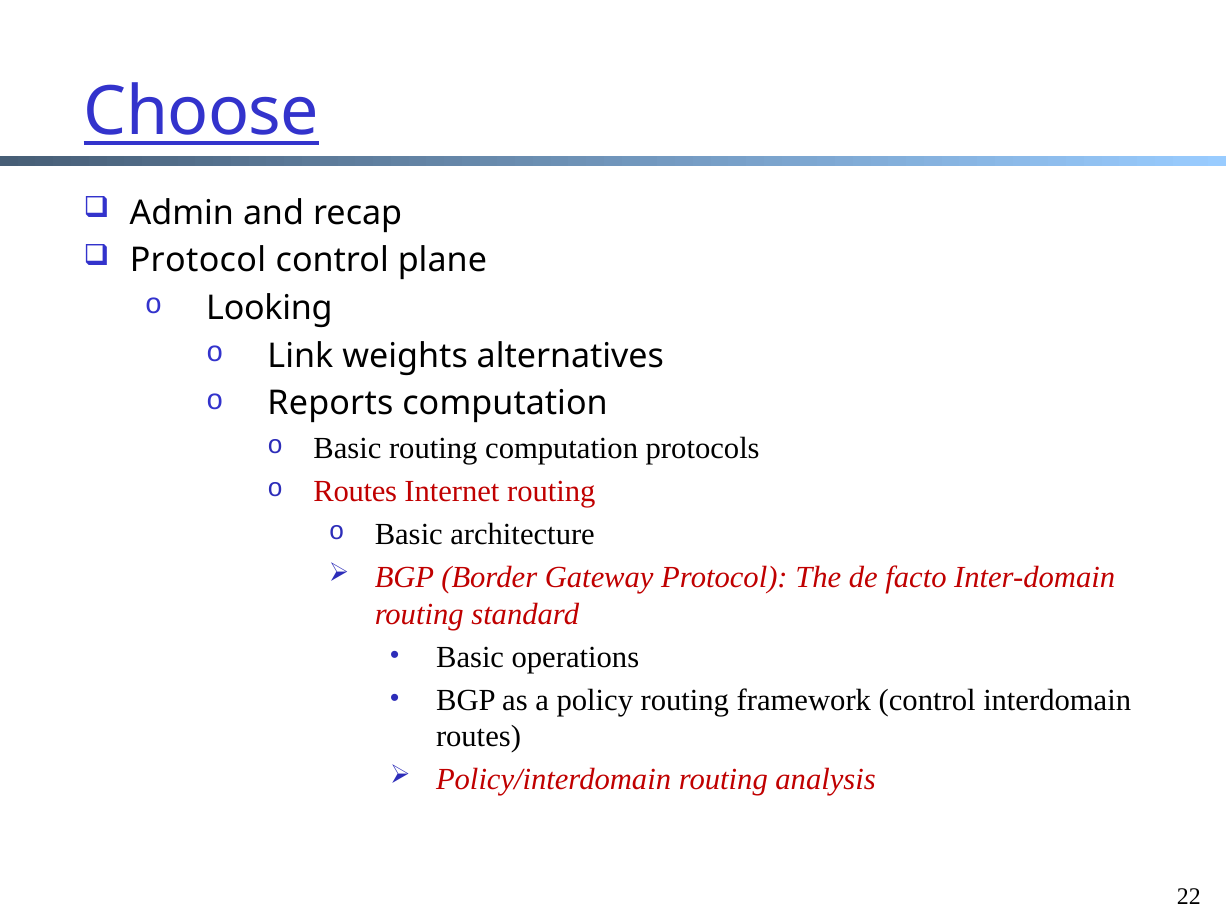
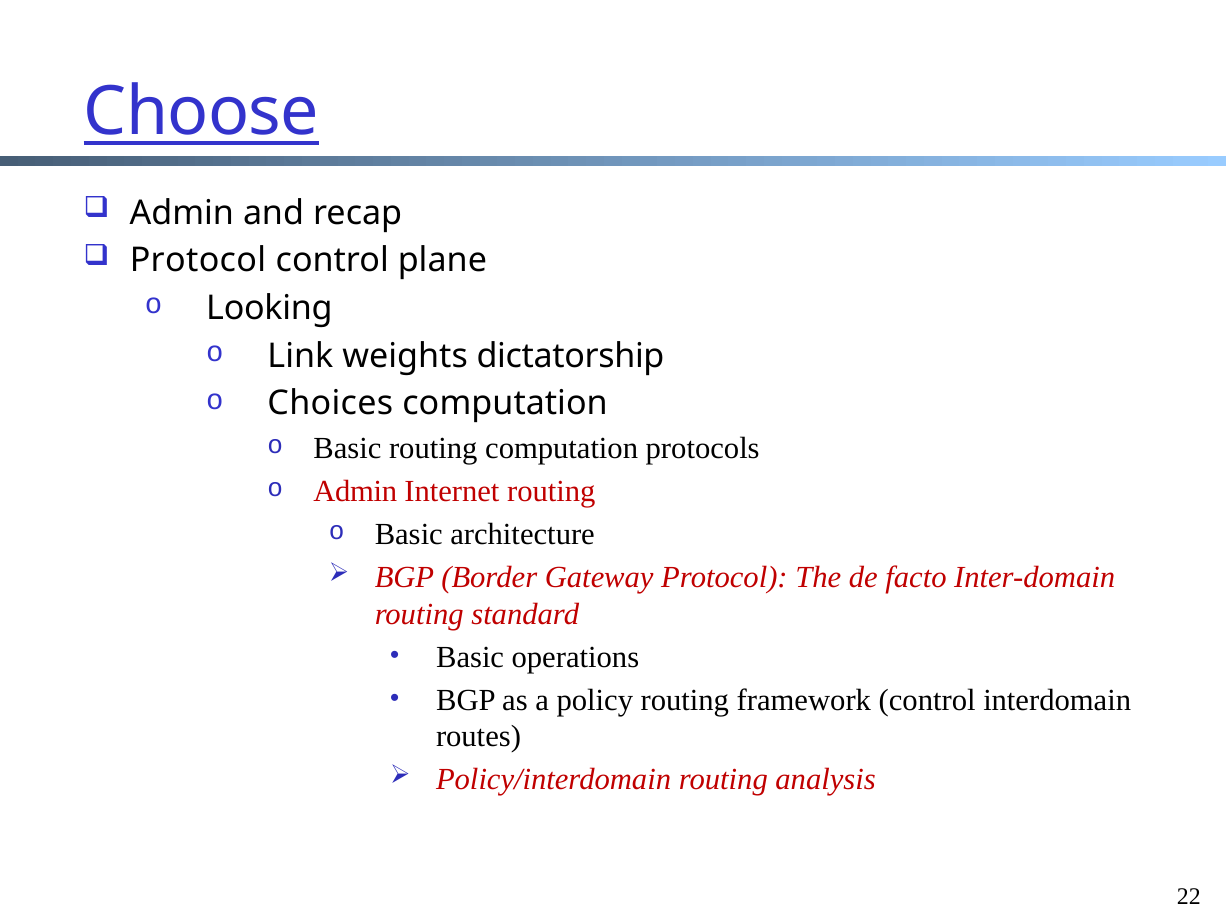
alternatives: alternatives -> dictatorship (571, 356)
Reports: Reports -> Choices (330, 403)
Routes: Routes -> Admin (355, 491)
